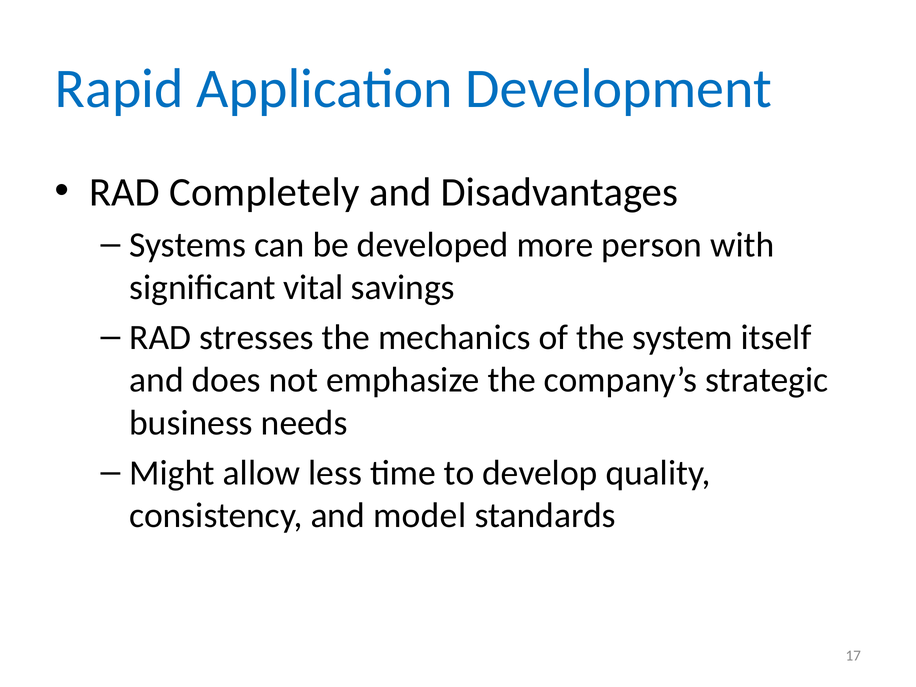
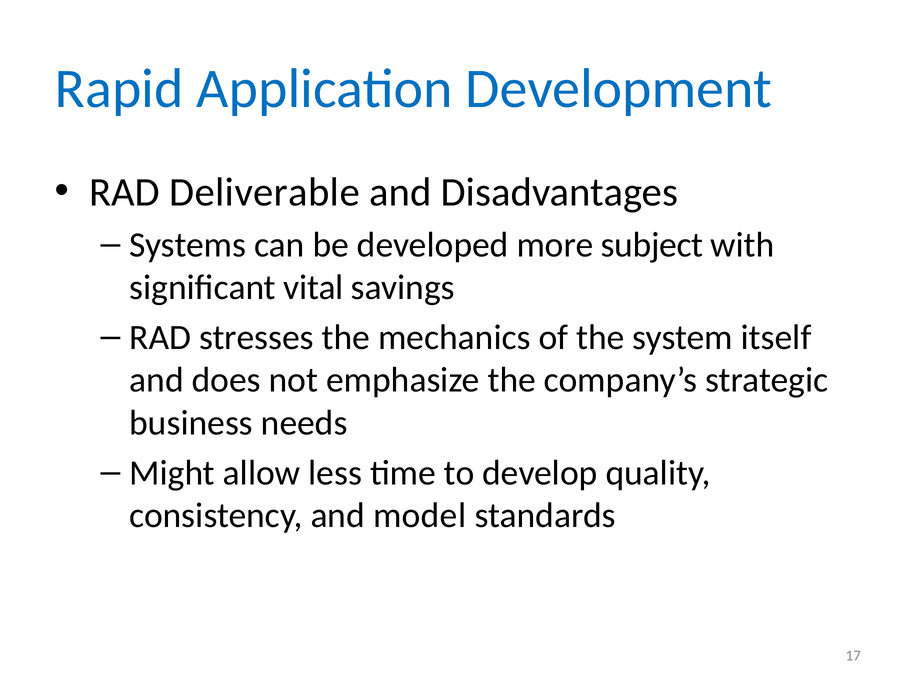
Completely: Completely -> Deliverable (265, 192)
person: person -> subject (652, 245)
